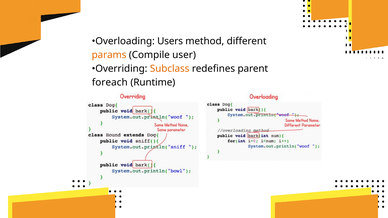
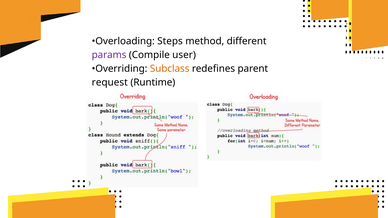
Users: Users -> Steps (170, 41)
params colour: orange -> purple (109, 55)
foreach: foreach -> request (110, 82)
